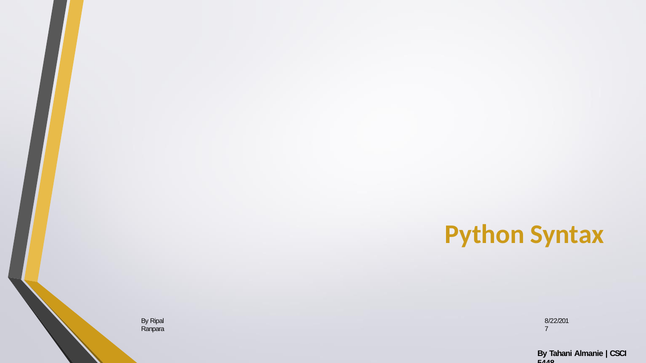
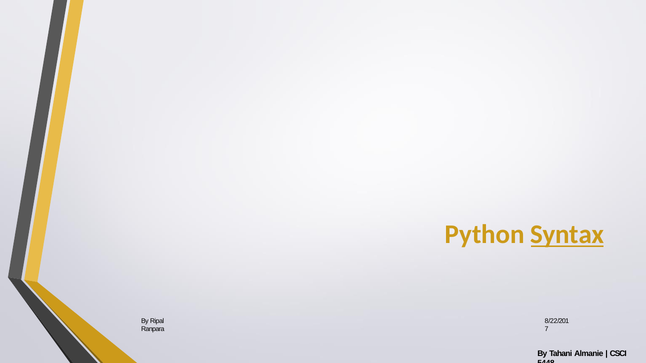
Syntax underline: none -> present (567, 235)
